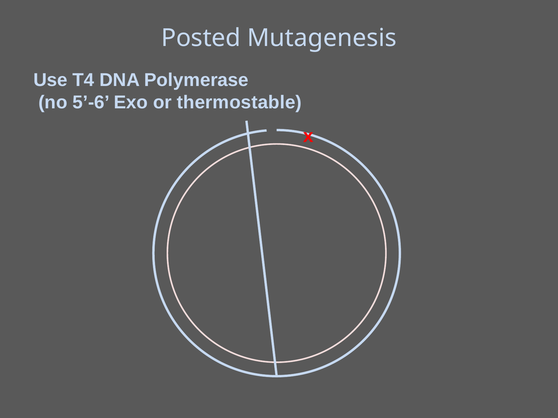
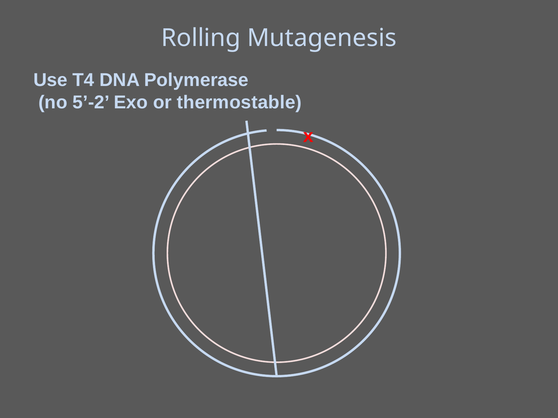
Posted: Posted -> Rolling (201, 38)
5’-6: 5’-6 -> 5’-2 (91, 103)
